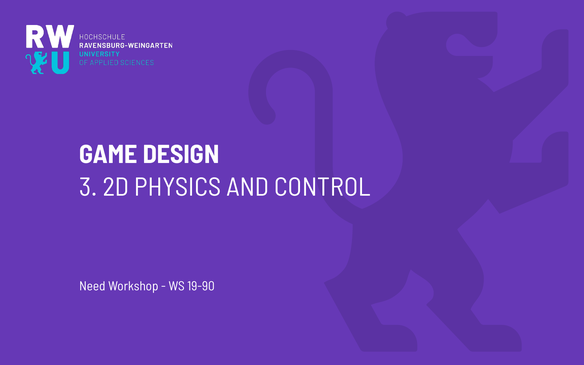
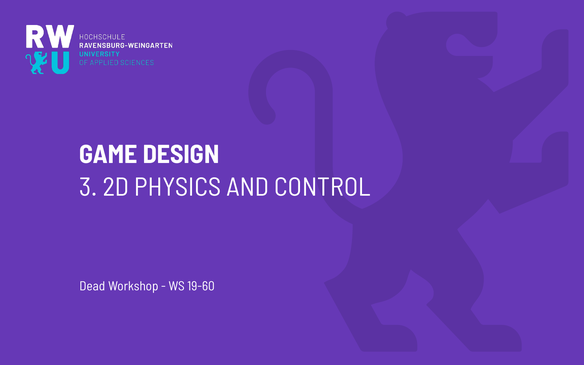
Need: Need -> Dead (92, 286)
19-90: 19-90 -> 19-60 (201, 286)
